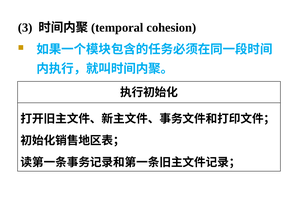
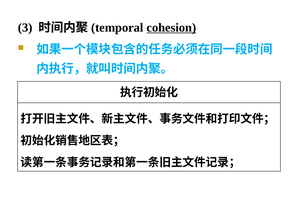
cohesion underline: none -> present (171, 27)
